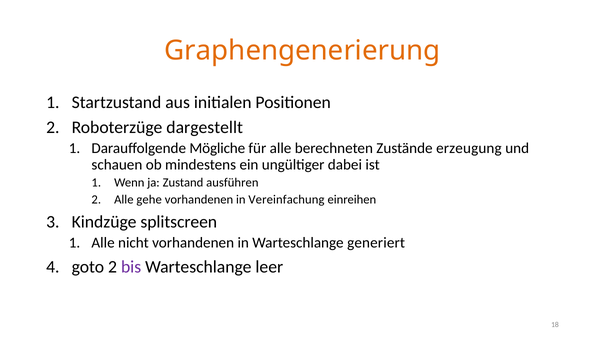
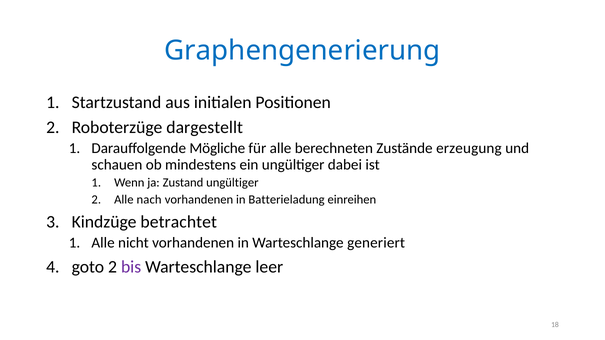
Graphengenerierung colour: orange -> blue (302, 51)
Zustand ausführen: ausführen -> ungültiger (232, 183)
gehe: gehe -> nach (149, 200)
Vereinfachung: Vereinfachung -> Batterieladung (287, 200)
splitscreen: splitscreen -> betrachtet (179, 222)
